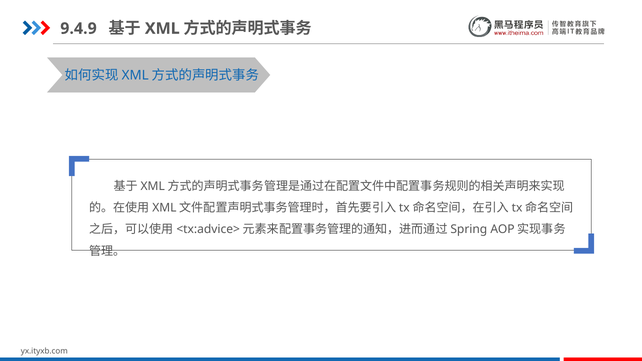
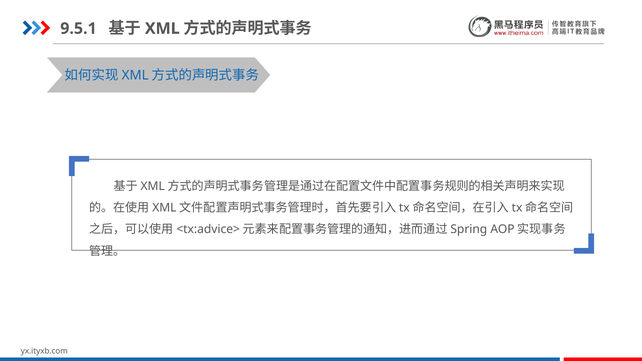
9.4.9: 9.4.9 -> 9.5.1 (78, 28)
